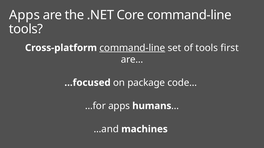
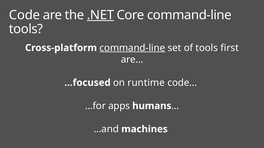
Apps: Apps -> Code (25, 15)
.NET underline: none -> present (100, 15)
package: package -> runtime (146, 83)
